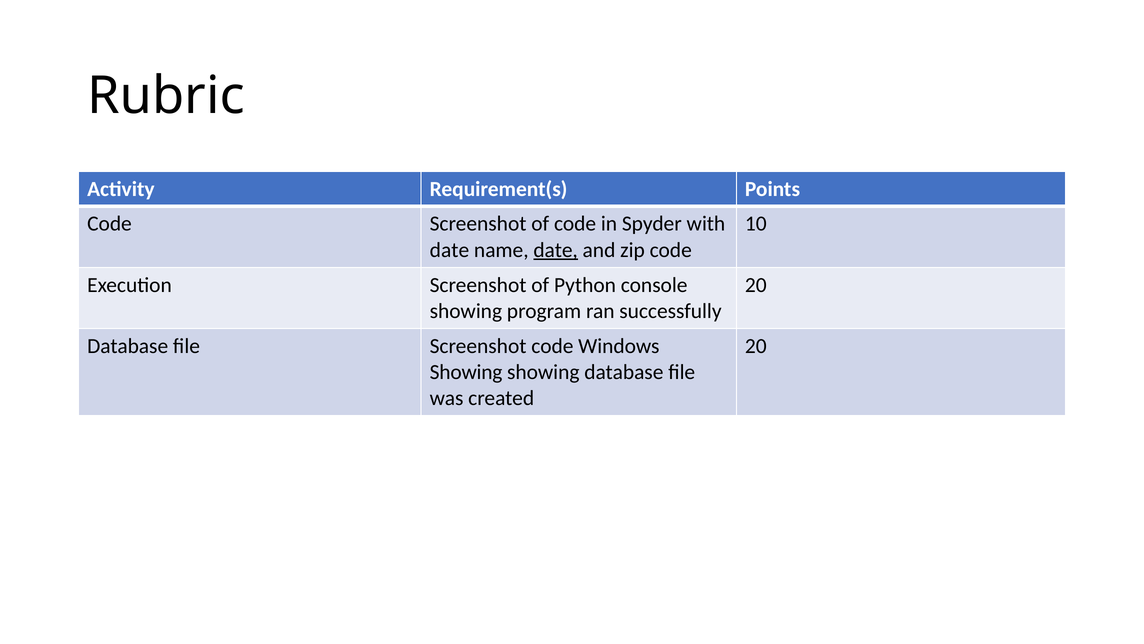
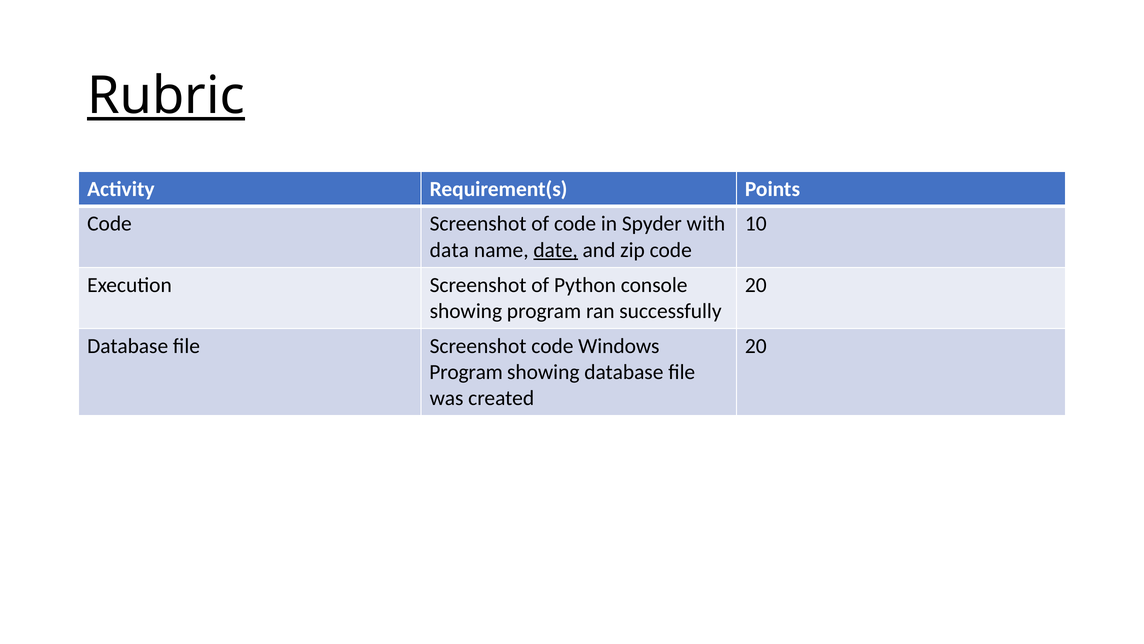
Rubric underline: none -> present (166, 96)
date: date -> data (449, 250)
Showing: Showing -> Program (466, 372)
